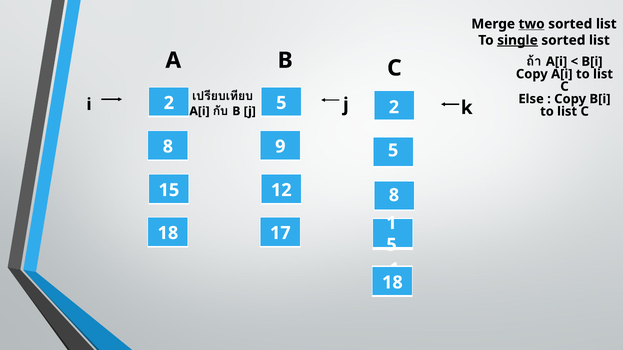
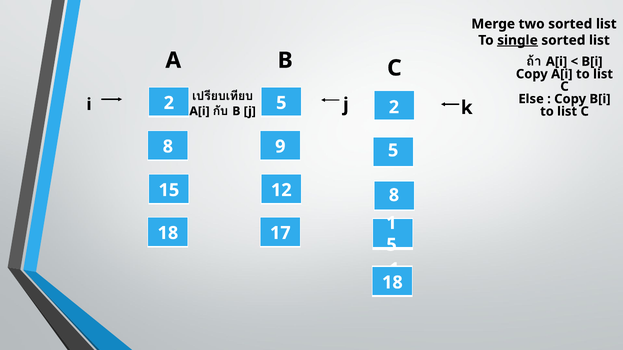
two underline: present -> none (532, 24)
